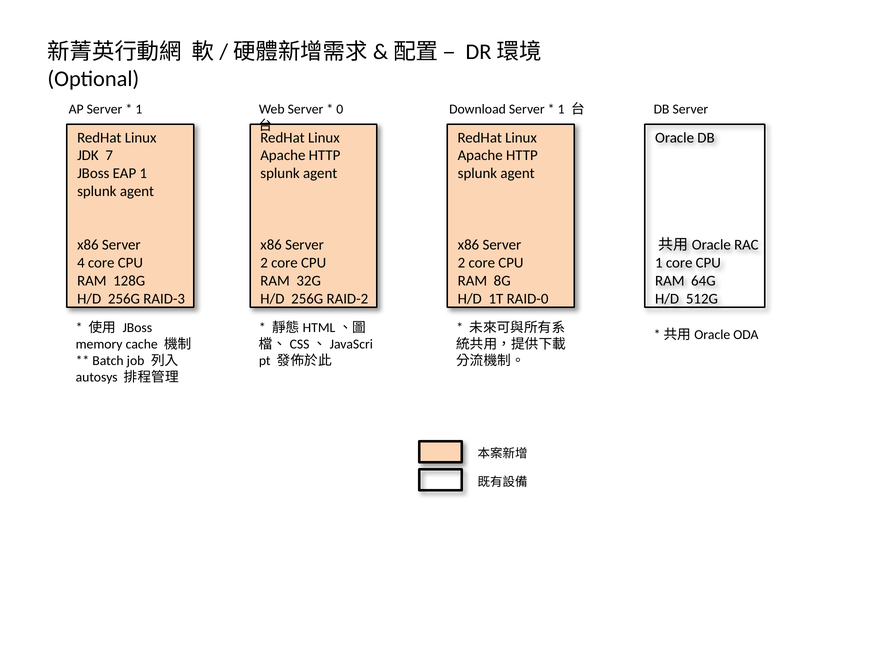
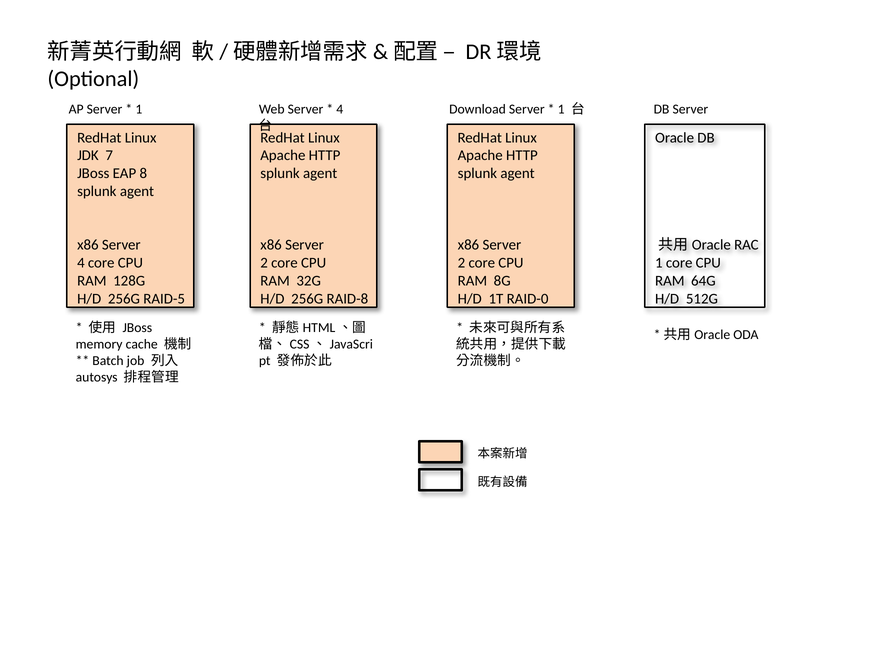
0: 0 -> 4 (340, 110)
EAP 1: 1 -> 8 (143, 173)
RAID-3: RAID-3 -> RAID-5 (164, 299)
RAID-2: RAID-2 -> RAID-8 (347, 299)
